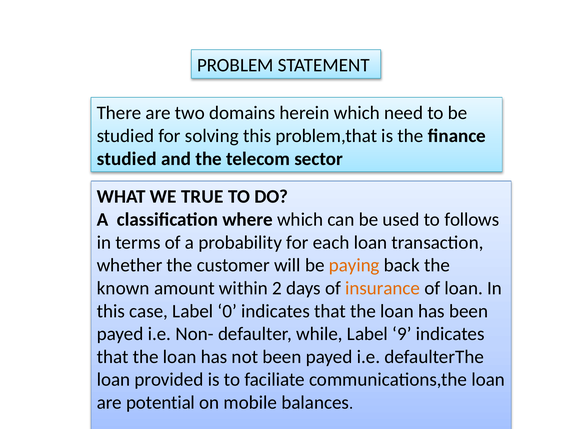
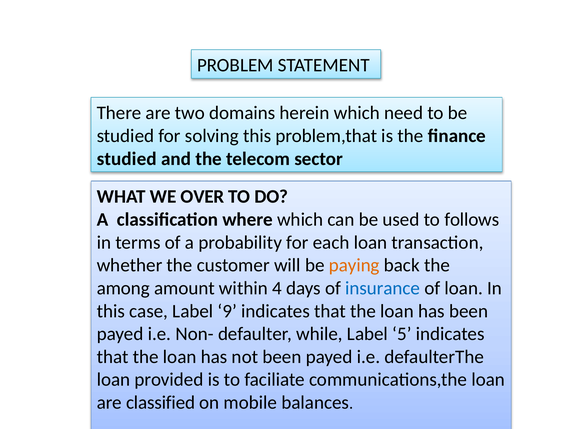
TRUE: TRUE -> OVER (202, 197)
known: known -> among (123, 288)
2: 2 -> 4 (277, 288)
insurance colour: orange -> blue (383, 288)
0: 0 -> 9 (227, 311)
9: 9 -> 5 (402, 334)
potential: potential -> classified (161, 403)
